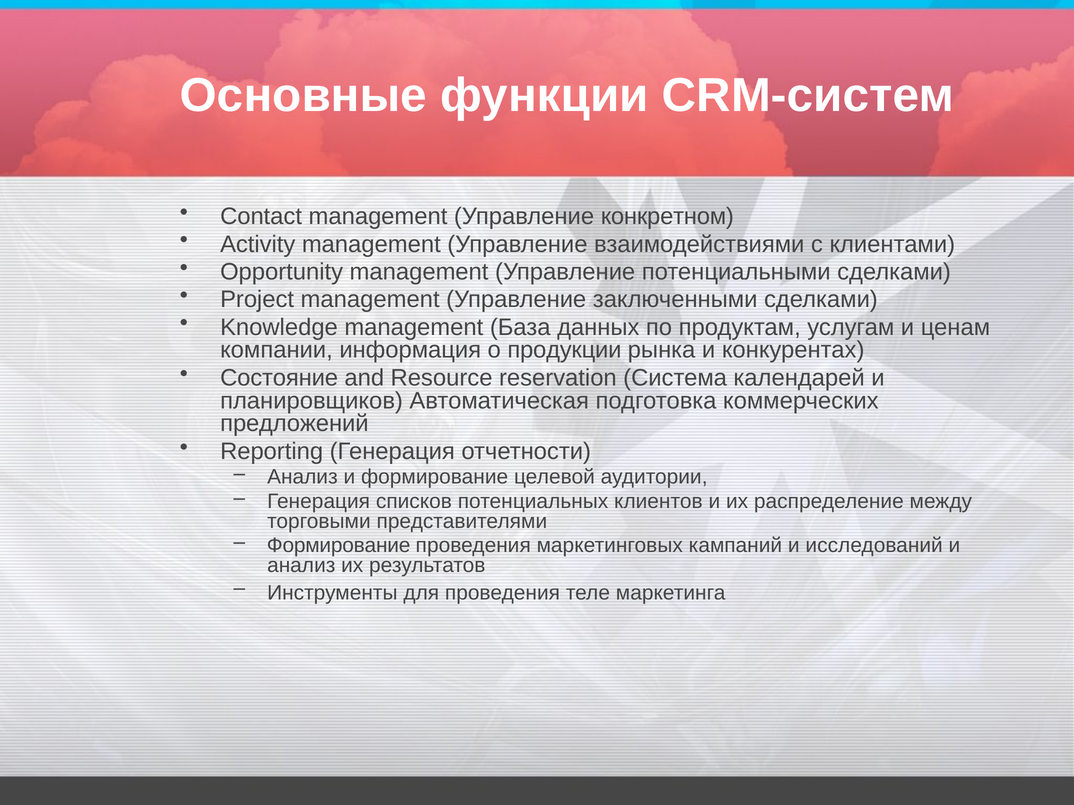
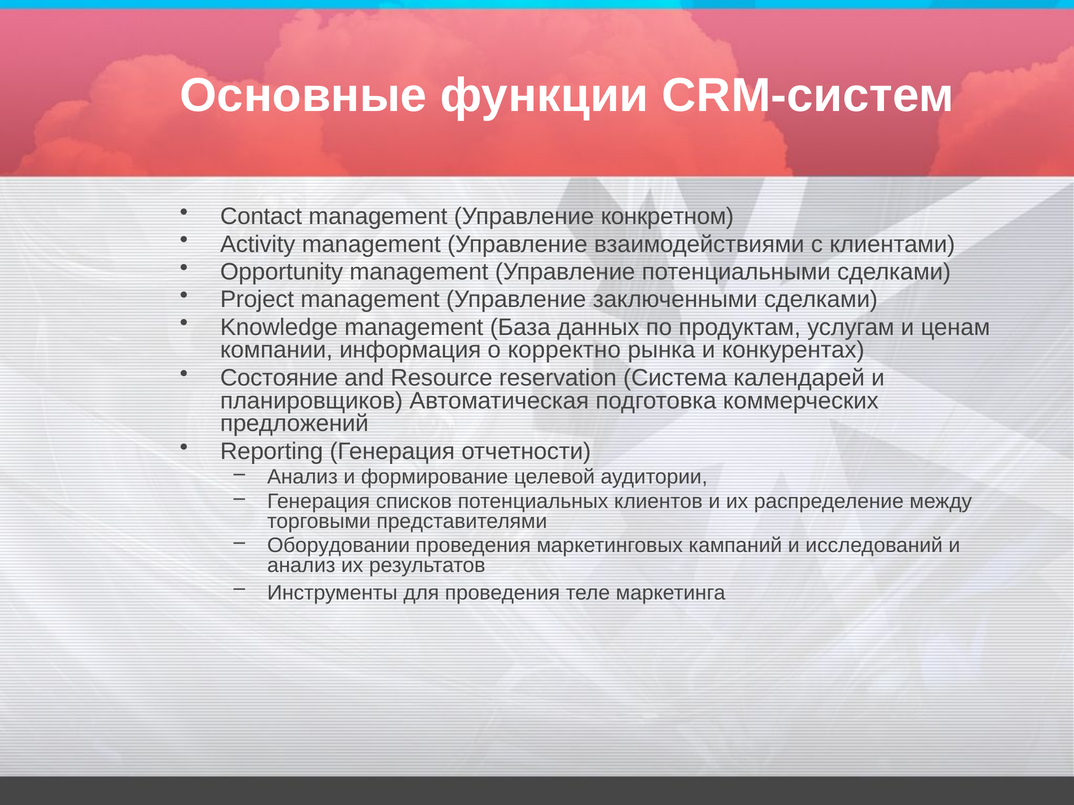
продукции: продукции -> корректно (564, 350)
Формирование: Формирование -> Оборудовании (339, 546)
